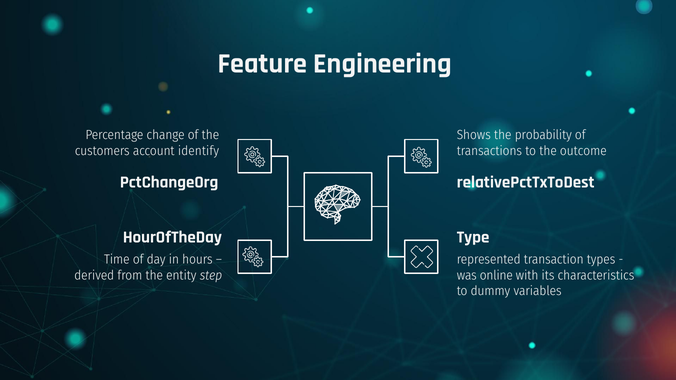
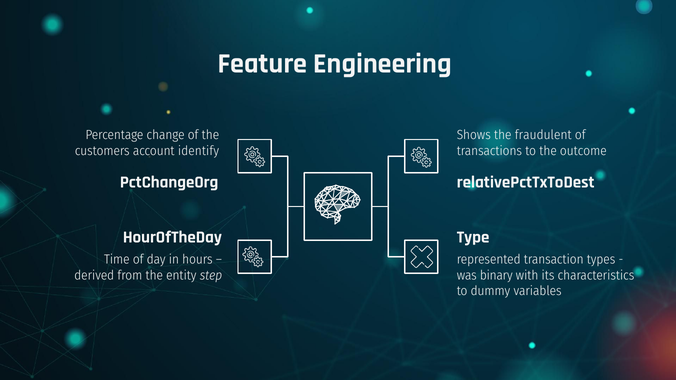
probability: probability -> fraudulent (543, 135)
online: online -> binary (496, 276)
